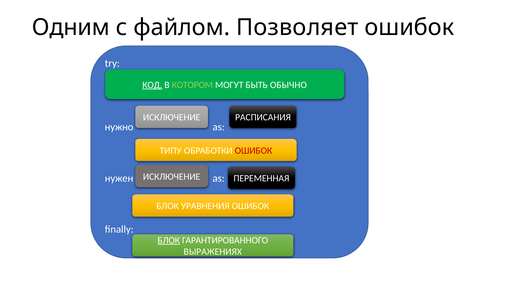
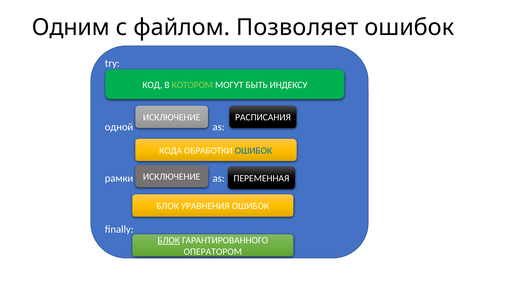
КОД underline: present -> none (152, 85)
ОБЫЧНО: ОБЫЧНО -> ИНДЕКСУ (289, 85)
нужно: нужно -> одной (119, 127)
ТИПУ: ТИПУ -> КОДА (171, 151)
ОШИБОК colour: red -> blue (254, 151)
нужен: нужен -> рамки (119, 178)
ВЫРАЖЕНИЯХ: ВЫРАЖЕНИЯХ -> ОПЕРАТОРОМ (213, 252)
